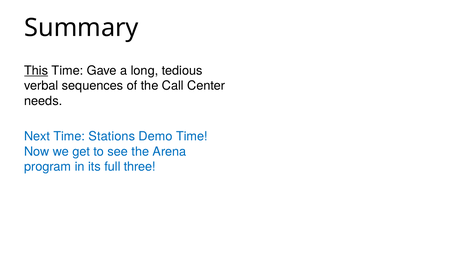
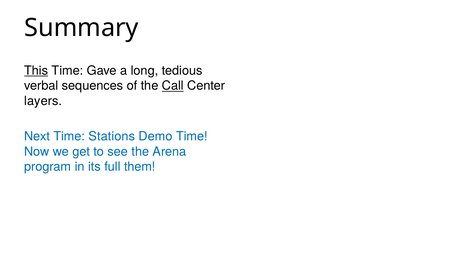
Call underline: none -> present (173, 86)
needs: needs -> layers (43, 101)
three: three -> them (140, 167)
